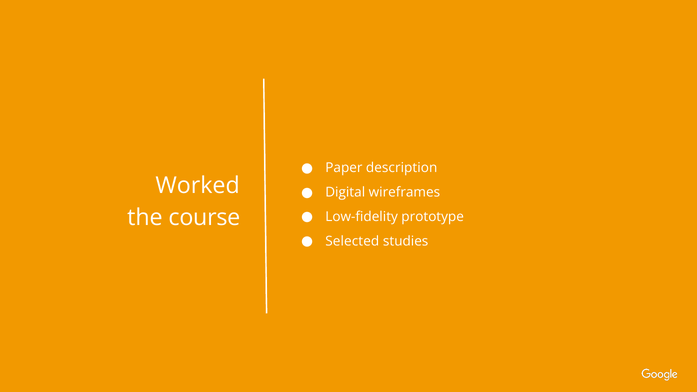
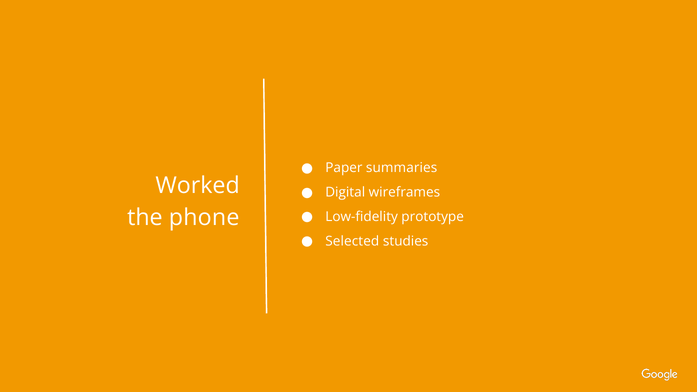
description: description -> summaries (402, 168)
course: course -> phone (204, 217)
